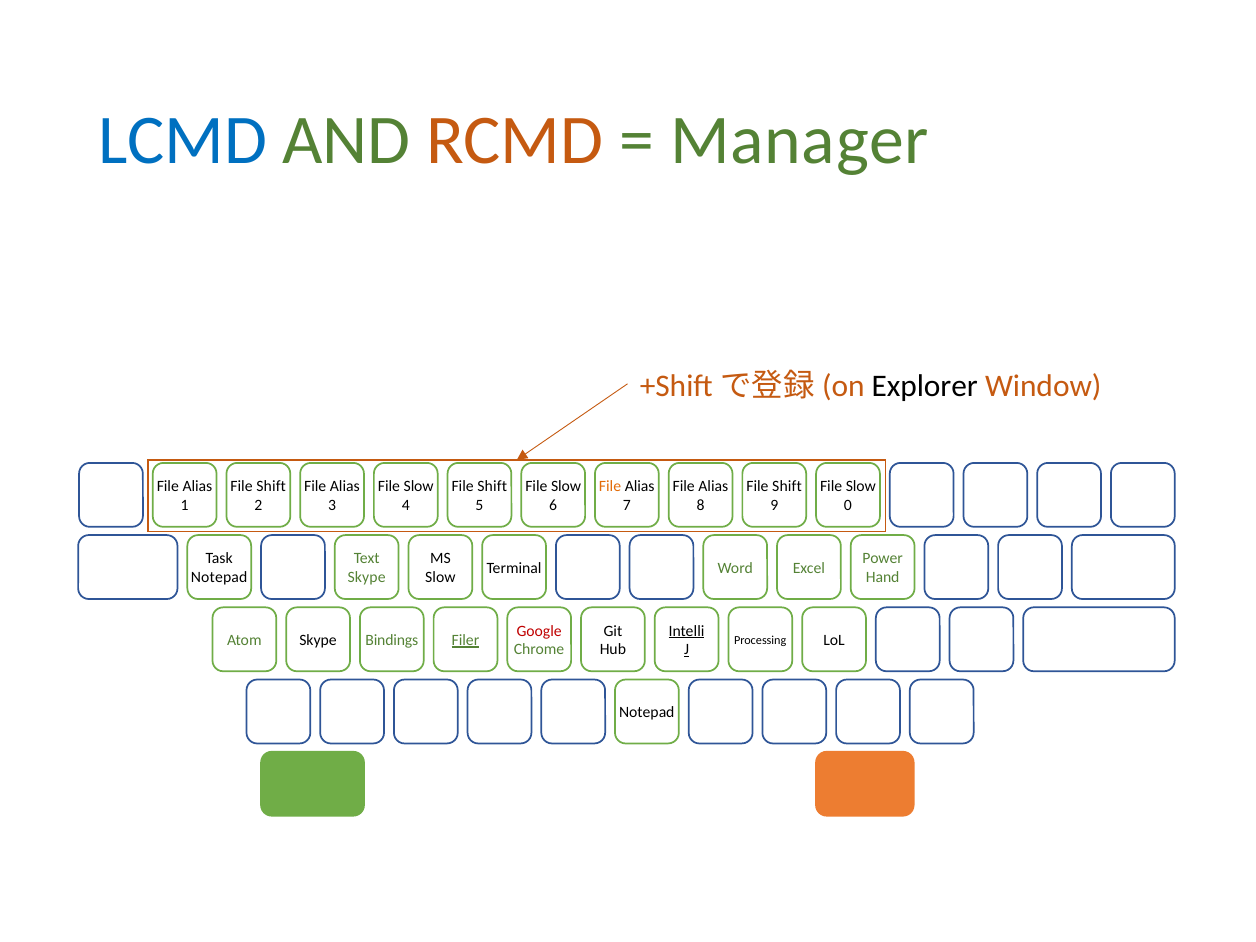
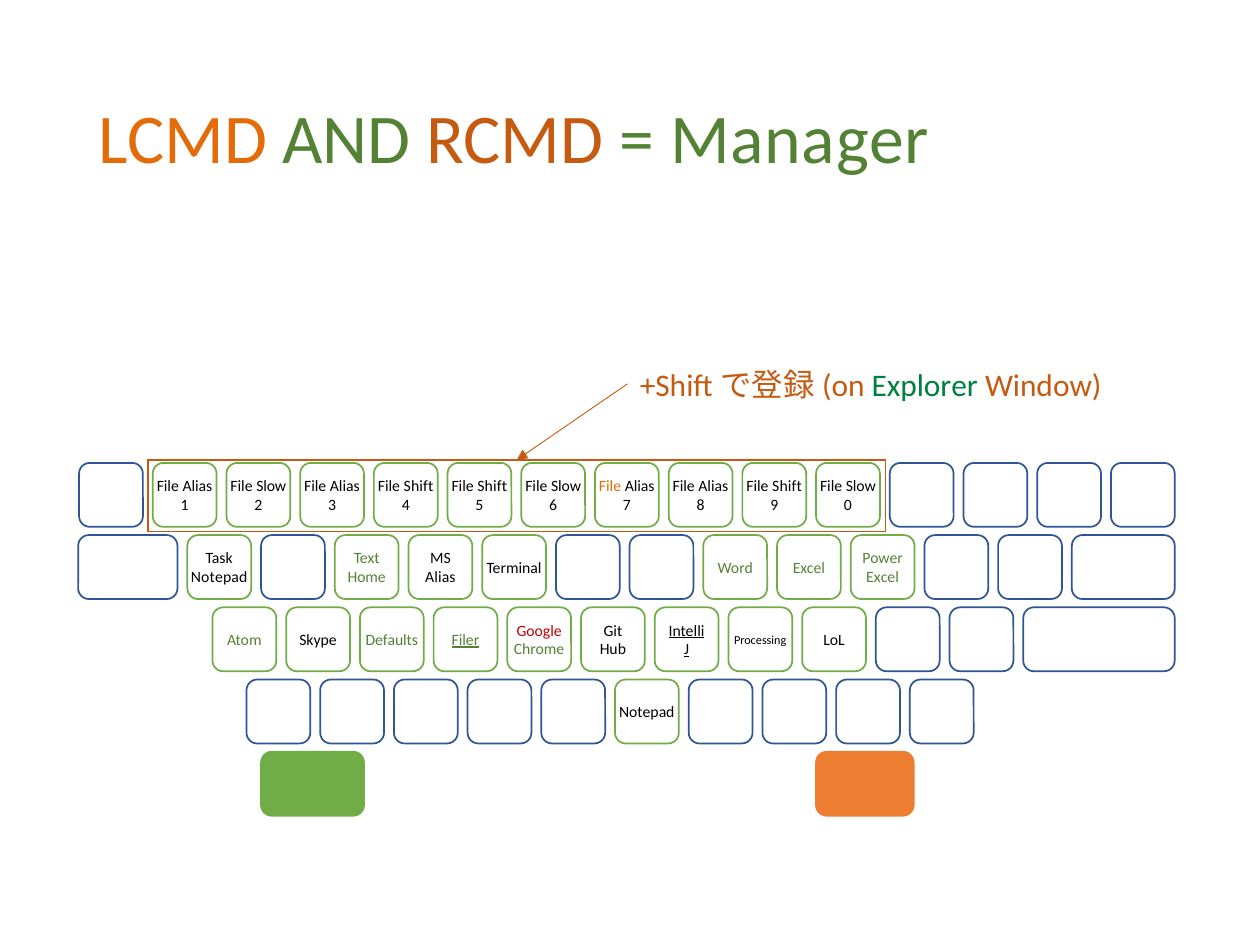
LCMD colour: blue -> orange (183, 141)
Explorer colour: black -> green (925, 386)
Shift: Shift -> Slow (271, 486)
Slow: Slow -> Shift (419, 486)
Skype: Skype -> Home (367, 578)
Slow: Slow -> Alias (440, 578)
Hand: Hand -> Excel (883, 578)
Bindings: Bindings -> Defaults (392, 640)
